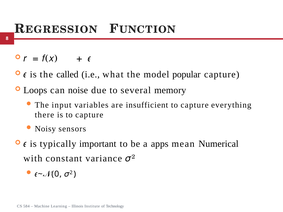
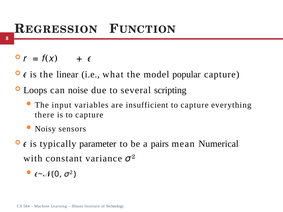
called: called -> linear (67, 74)
memory: memory -> scripting (170, 90)
important: important -> parameter (98, 144)
apps: apps -> pairs (160, 144)
